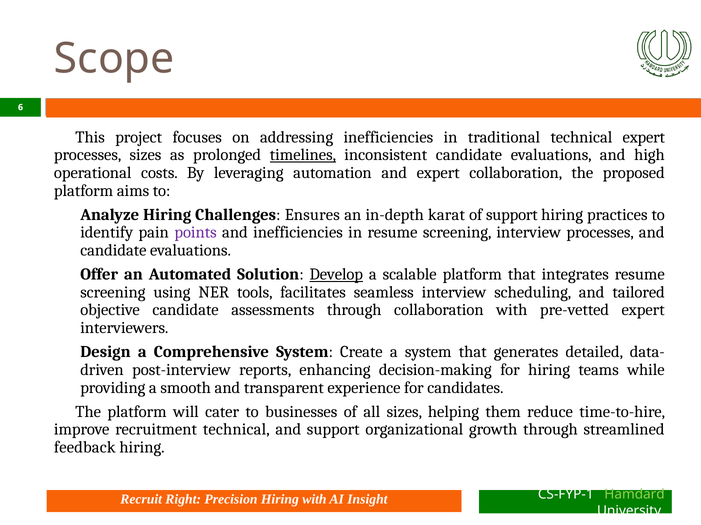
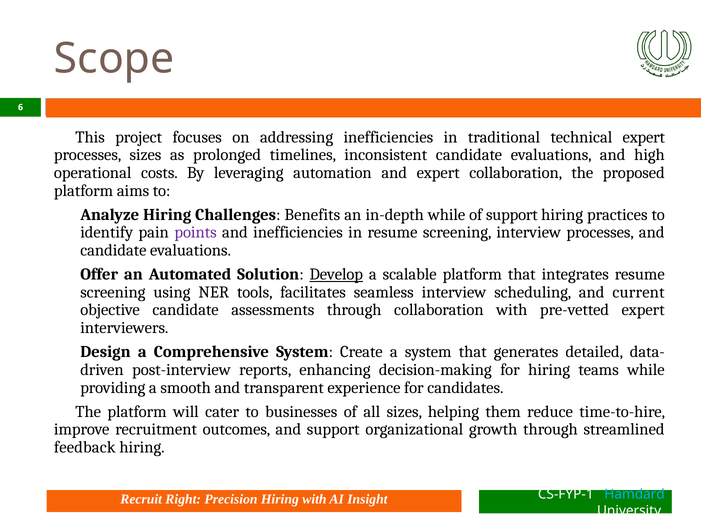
timelines underline: present -> none (303, 155)
Ensures: Ensures -> Benefits (312, 215)
in-depth karat: karat -> while (447, 215)
tailored: tailored -> current (638, 293)
recruitment technical: technical -> outcomes (236, 430)
Hamdard colour: light green -> light blue (635, 495)
